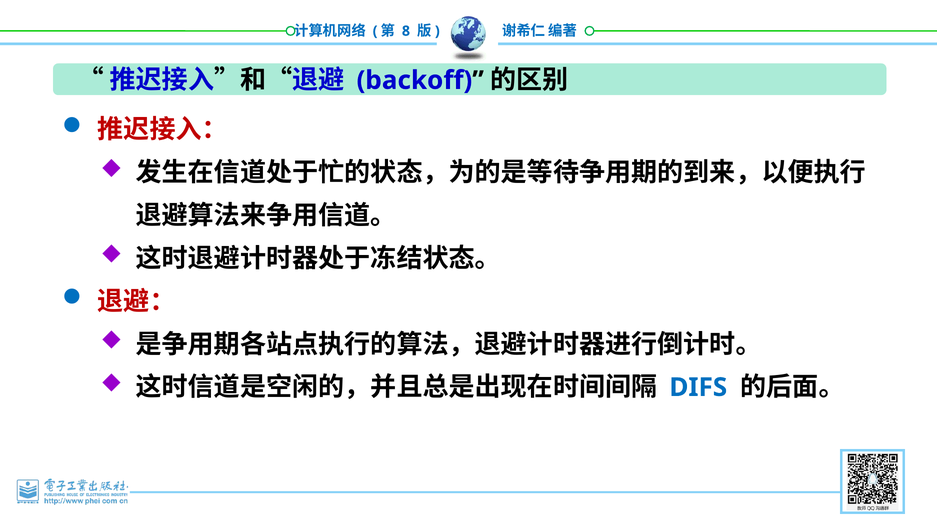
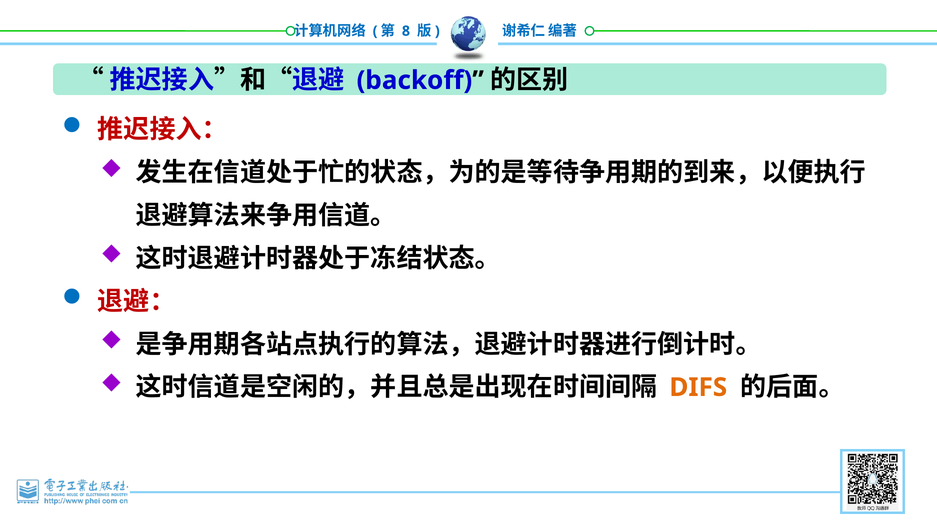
DIFS colour: blue -> orange (698, 387)
